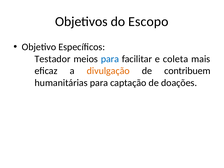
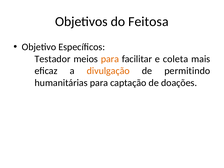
Escopo: Escopo -> Feitosa (148, 22)
para colour: blue -> orange (110, 59)
contribuem: contribuem -> permitindo (187, 71)
